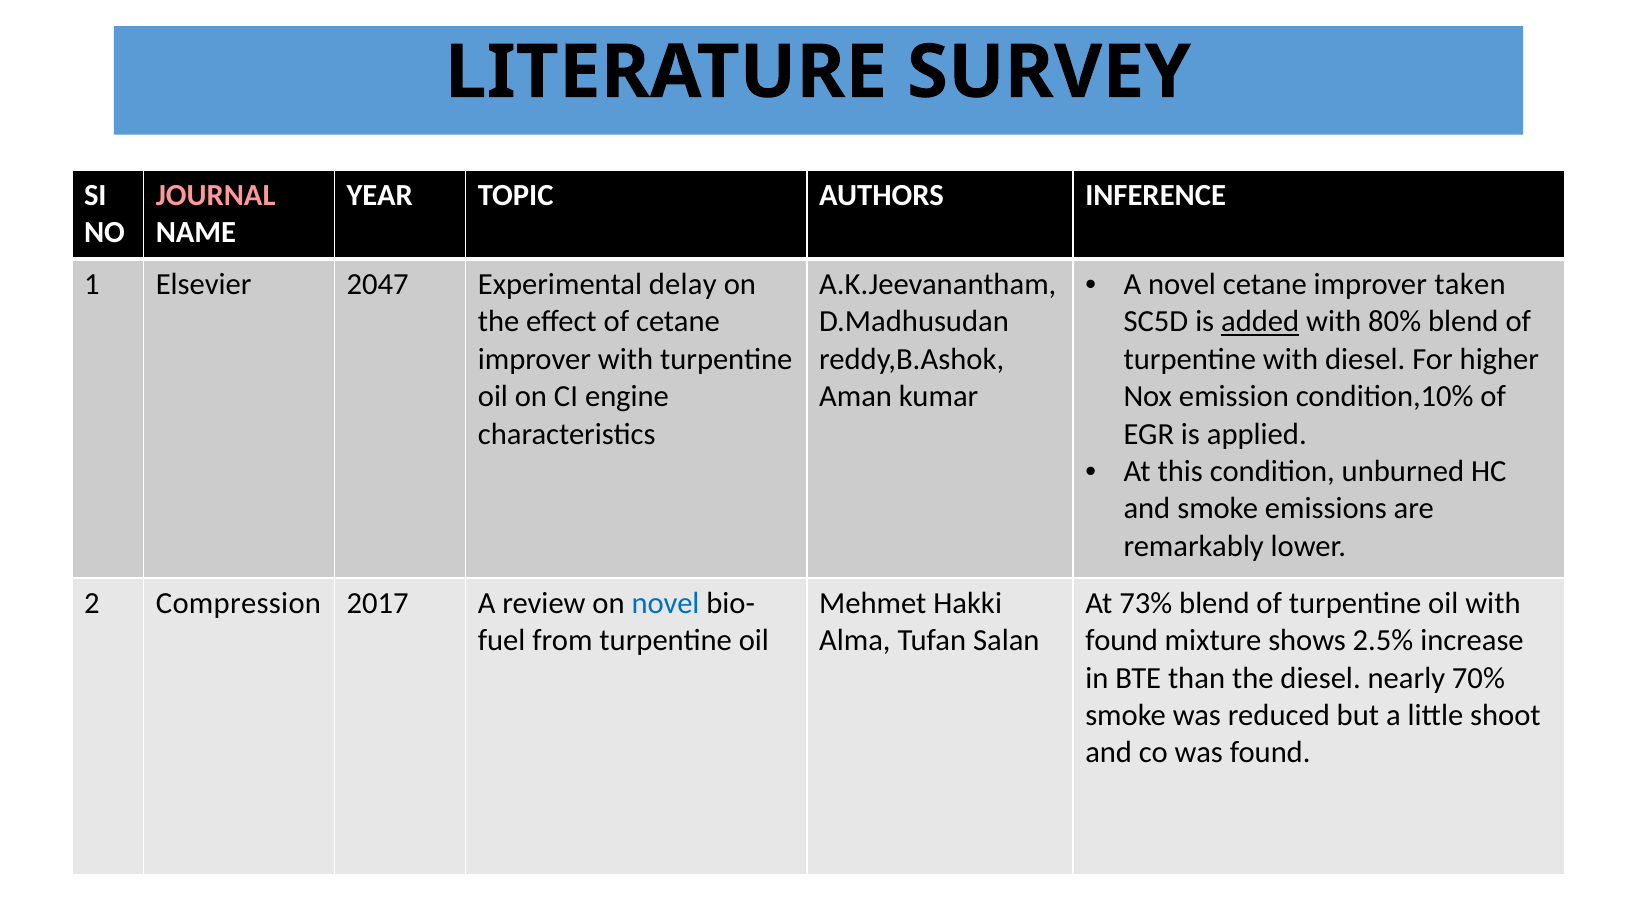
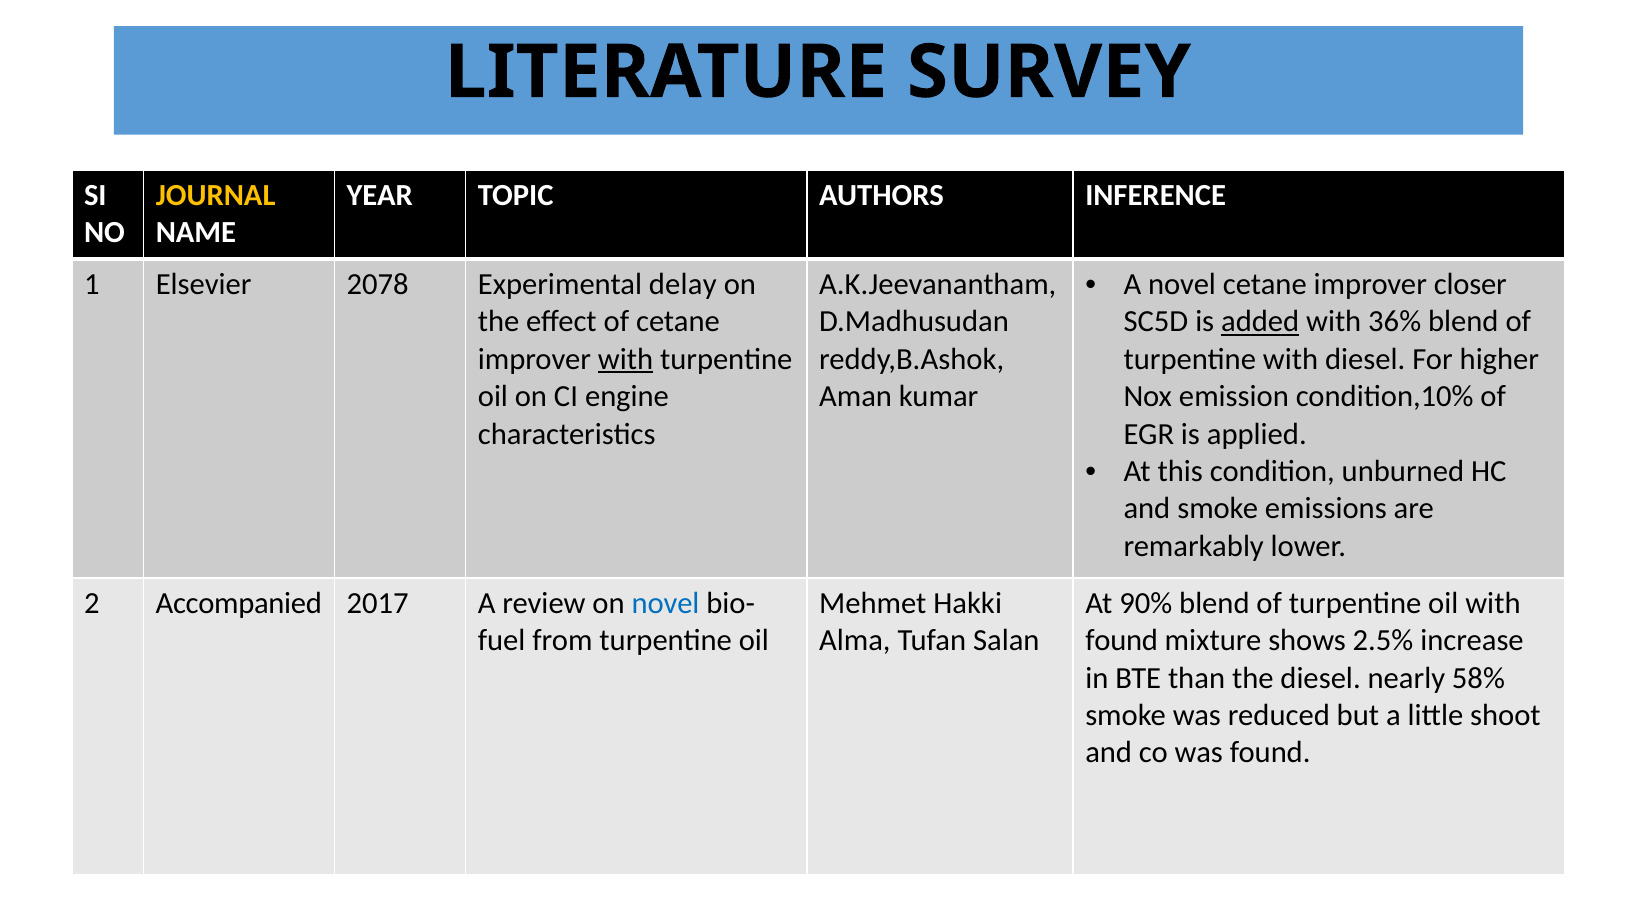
JOURNAL colour: pink -> yellow (216, 195)
taken: taken -> closer (1470, 284)
2047: 2047 -> 2078 (378, 284)
80%: 80% -> 36% (1395, 322)
with underline: none -> present (625, 359)
Compression: Compression -> Accompanied (239, 603)
73%: 73% -> 90% (1146, 603)
70%: 70% -> 58% (1478, 678)
